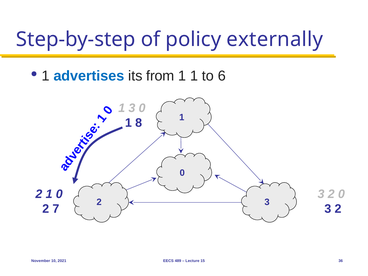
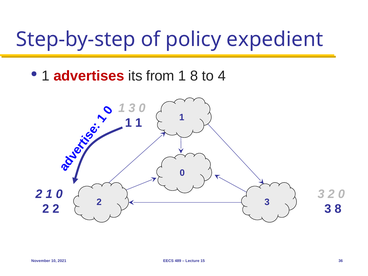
externally: externally -> expedient (275, 39)
advertises colour: blue -> red (89, 76)
1 1: 1 -> 8 (194, 76)
6: 6 -> 4 (222, 76)
1 8: 8 -> 1 (139, 123)
2 7: 7 -> 2 (56, 209)
2: 2 -> 8 (338, 209)
